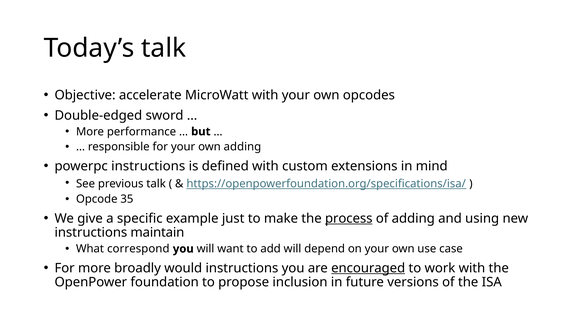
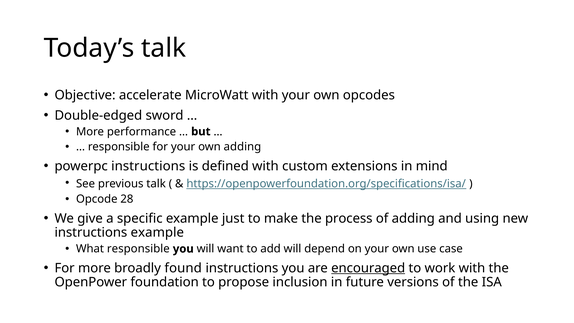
35: 35 -> 28 (127, 199)
process underline: present -> none (349, 218)
instructions maintain: maintain -> example (157, 232)
What correspond: correspond -> responsible (138, 249)
would: would -> found (183, 268)
